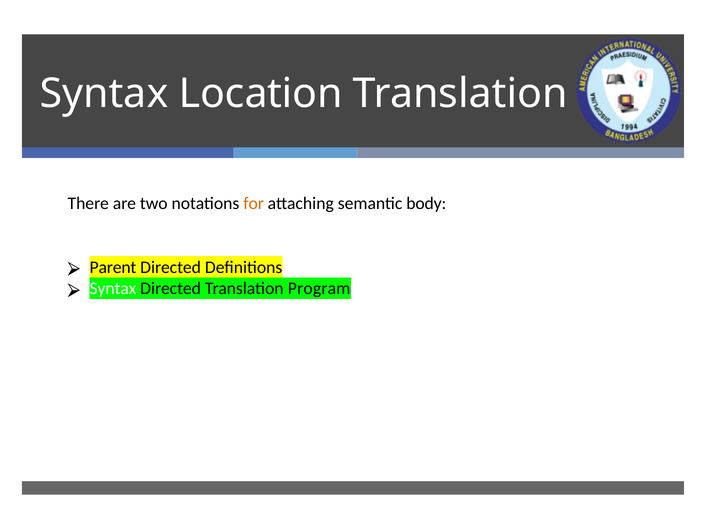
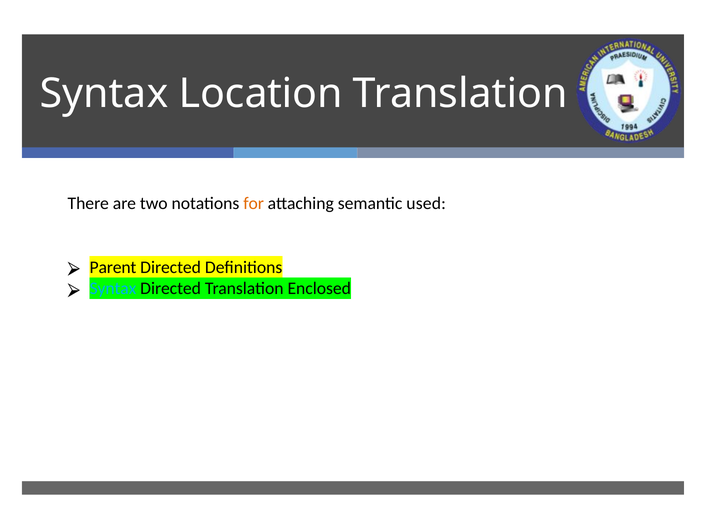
body: body -> used (426, 203)
Syntax colour: white -> light blue (113, 288)
Program: Program -> Enclosed (319, 288)
